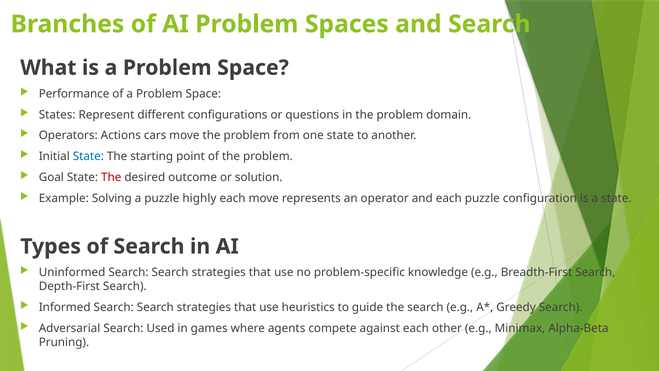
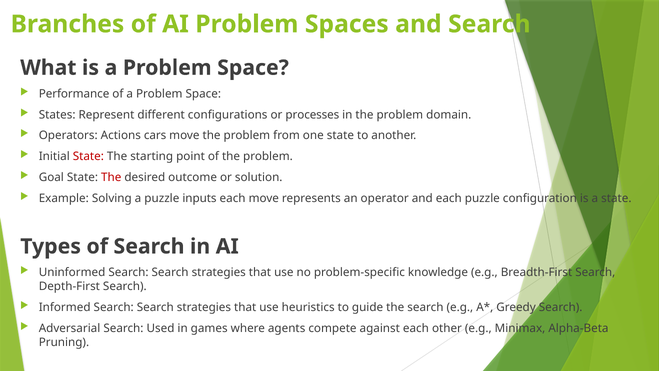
questions: questions -> processes (312, 115)
State colour: blue -> red (88, 156)
highly: highly -> inputs (199, 198)
